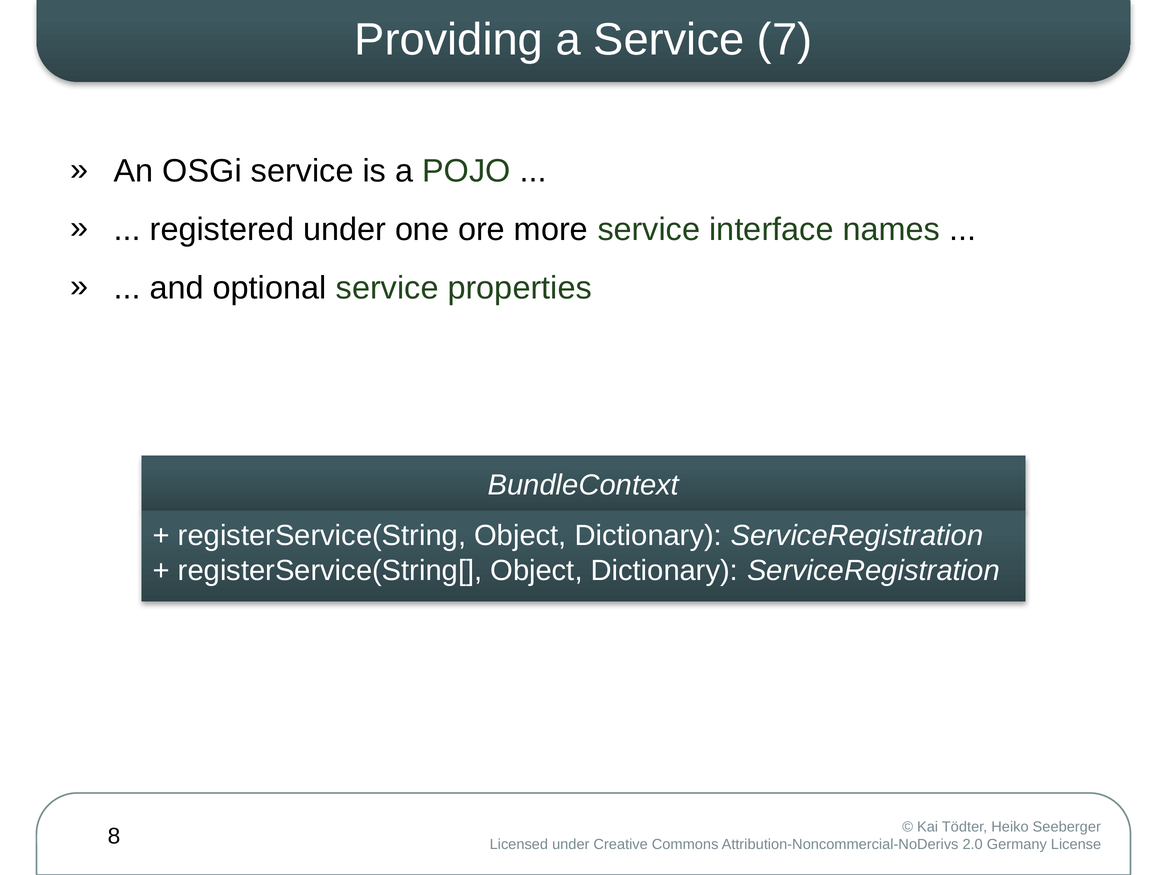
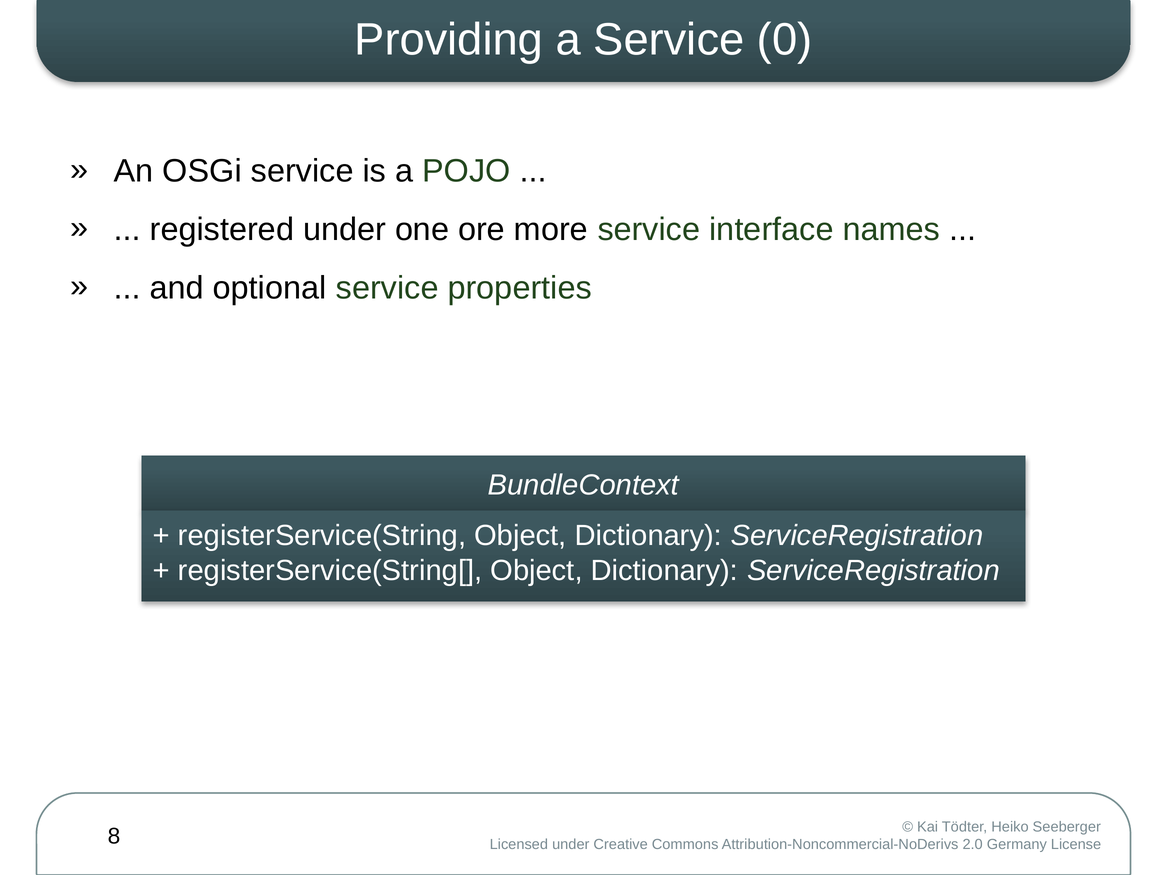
7: 7 -> 0 (785, 40)
